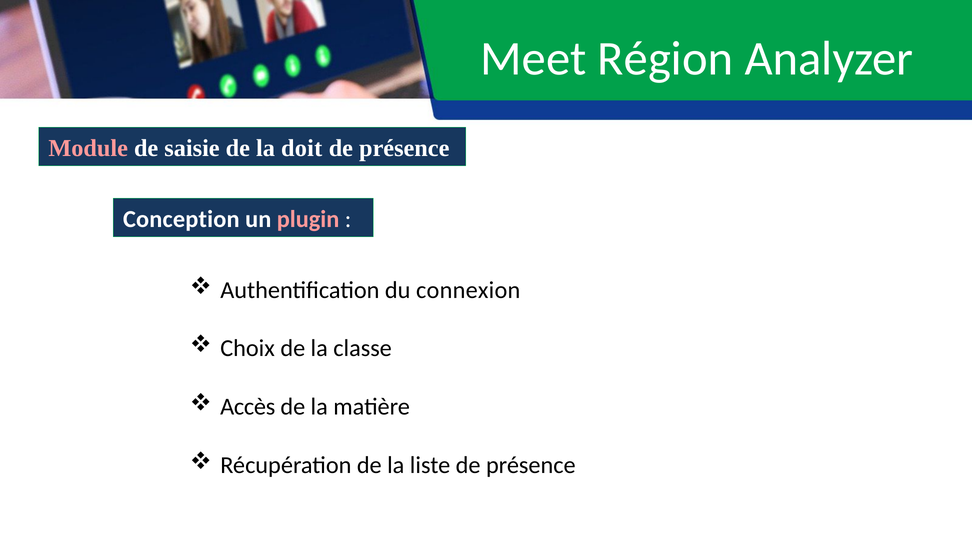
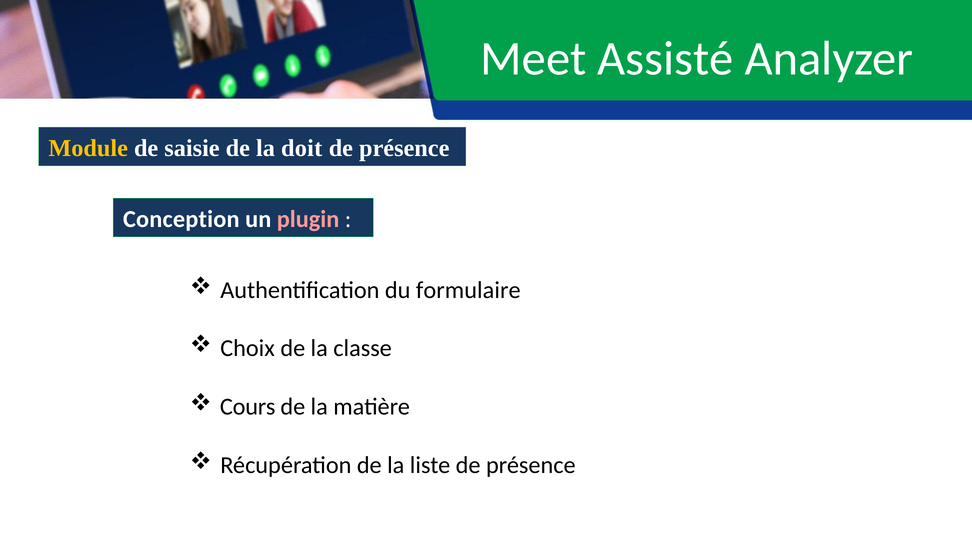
Région: Région -> Assisté (665, 59)
Module colour: pink -> yellow (88, 148)
connexion: connexion -> formulaire (468, 290)
Accès: Accès -> Cours (248, 406)
